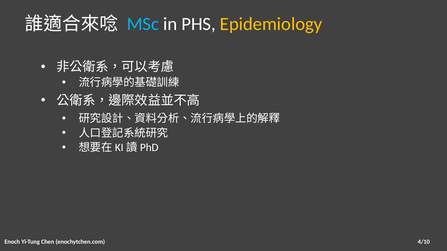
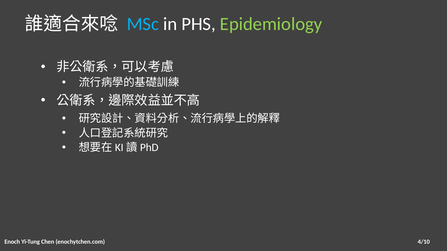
Epidemiology colour: yellow -> light green (271, 24)
